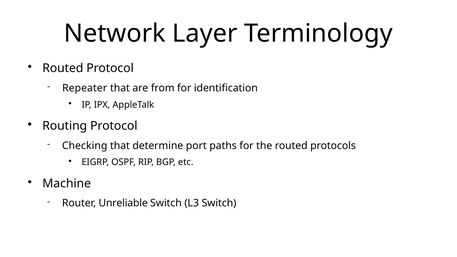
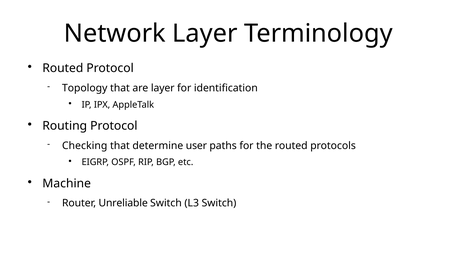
Repeater: Repeater -> Topology (85, 88)
are from: from -> layer (163, 88)
port: port -> user (196, 146)
